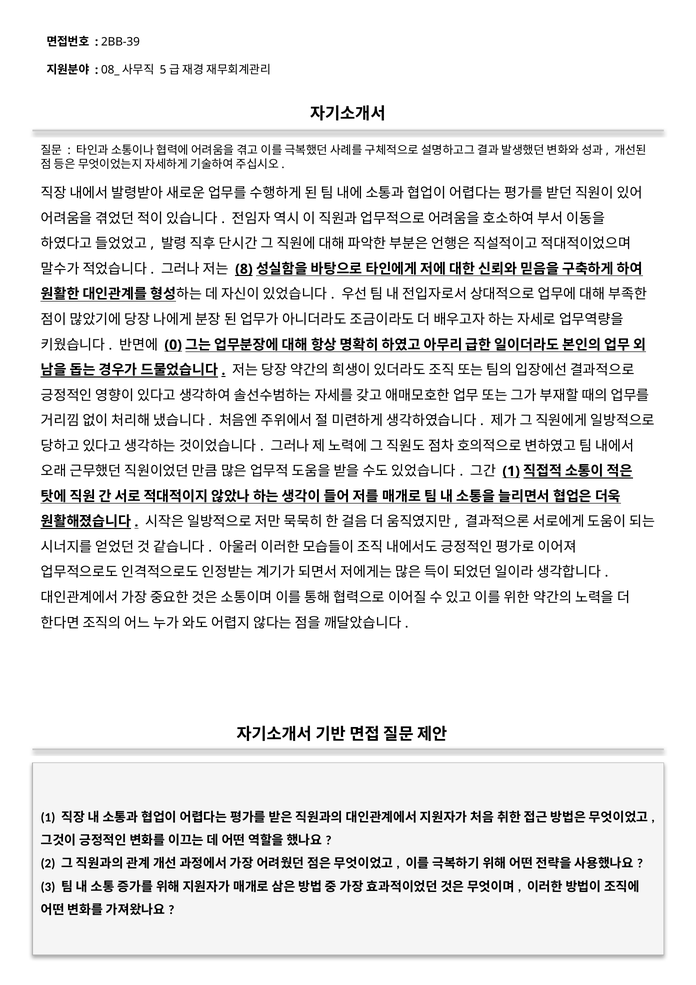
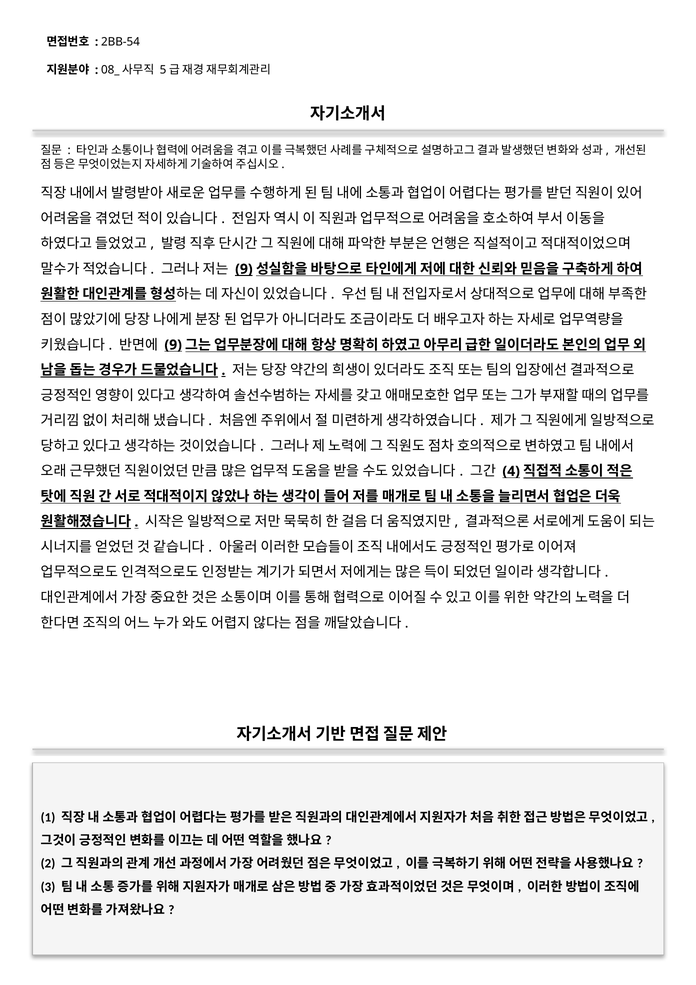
2BB-39: 2BB-39 -> 2BB-54 (121, 42)
8: 8 -> 9 (244, 269)
0: 0 -> 9 (173, 345)
1: 1 -> 4 (511, 471)
